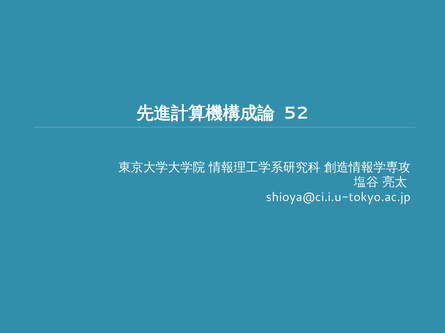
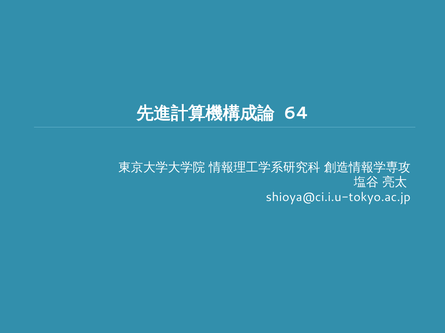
52: 52 -> 64 (296, 113)
